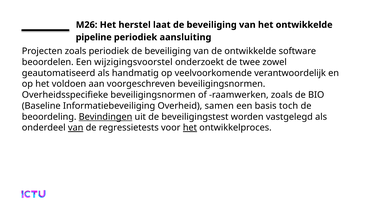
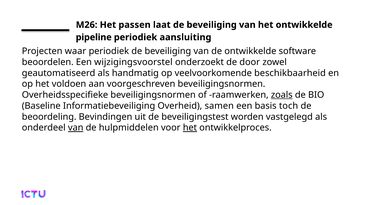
herstel: herstel -> passen (135, 25)
Projecten zoals: zoals -> waar (75, 51)
twee: twee -> door (250, 62)
verantwoordelijk: verantwoordelijk -> beschikbaarheid (290, 73)
zoals underline: none -> present (282, 95)
Bevindingen underline: present -> none (106, 117)
regressietests: regressietests -> hulpmiddelen (129, 128)
